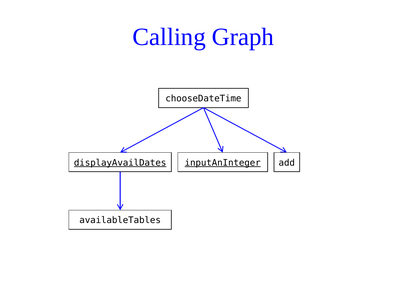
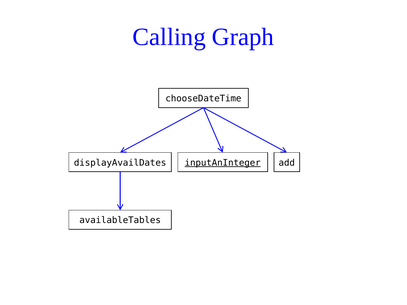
displayAvailDates underline: present -> none (120, 163)
